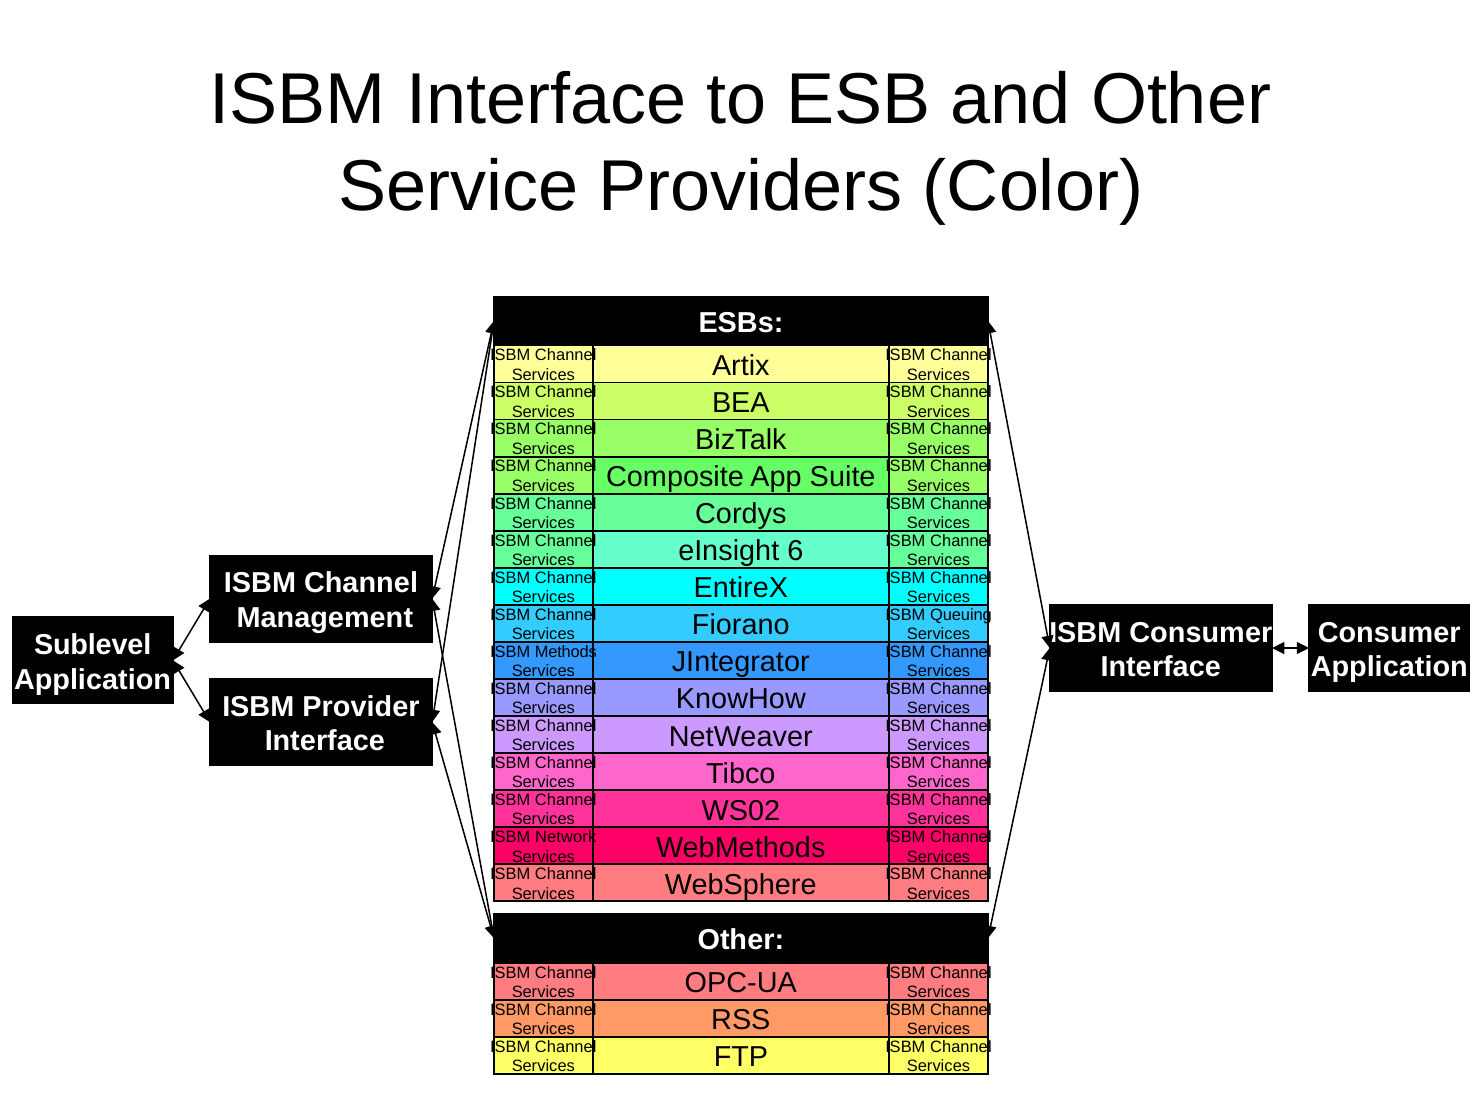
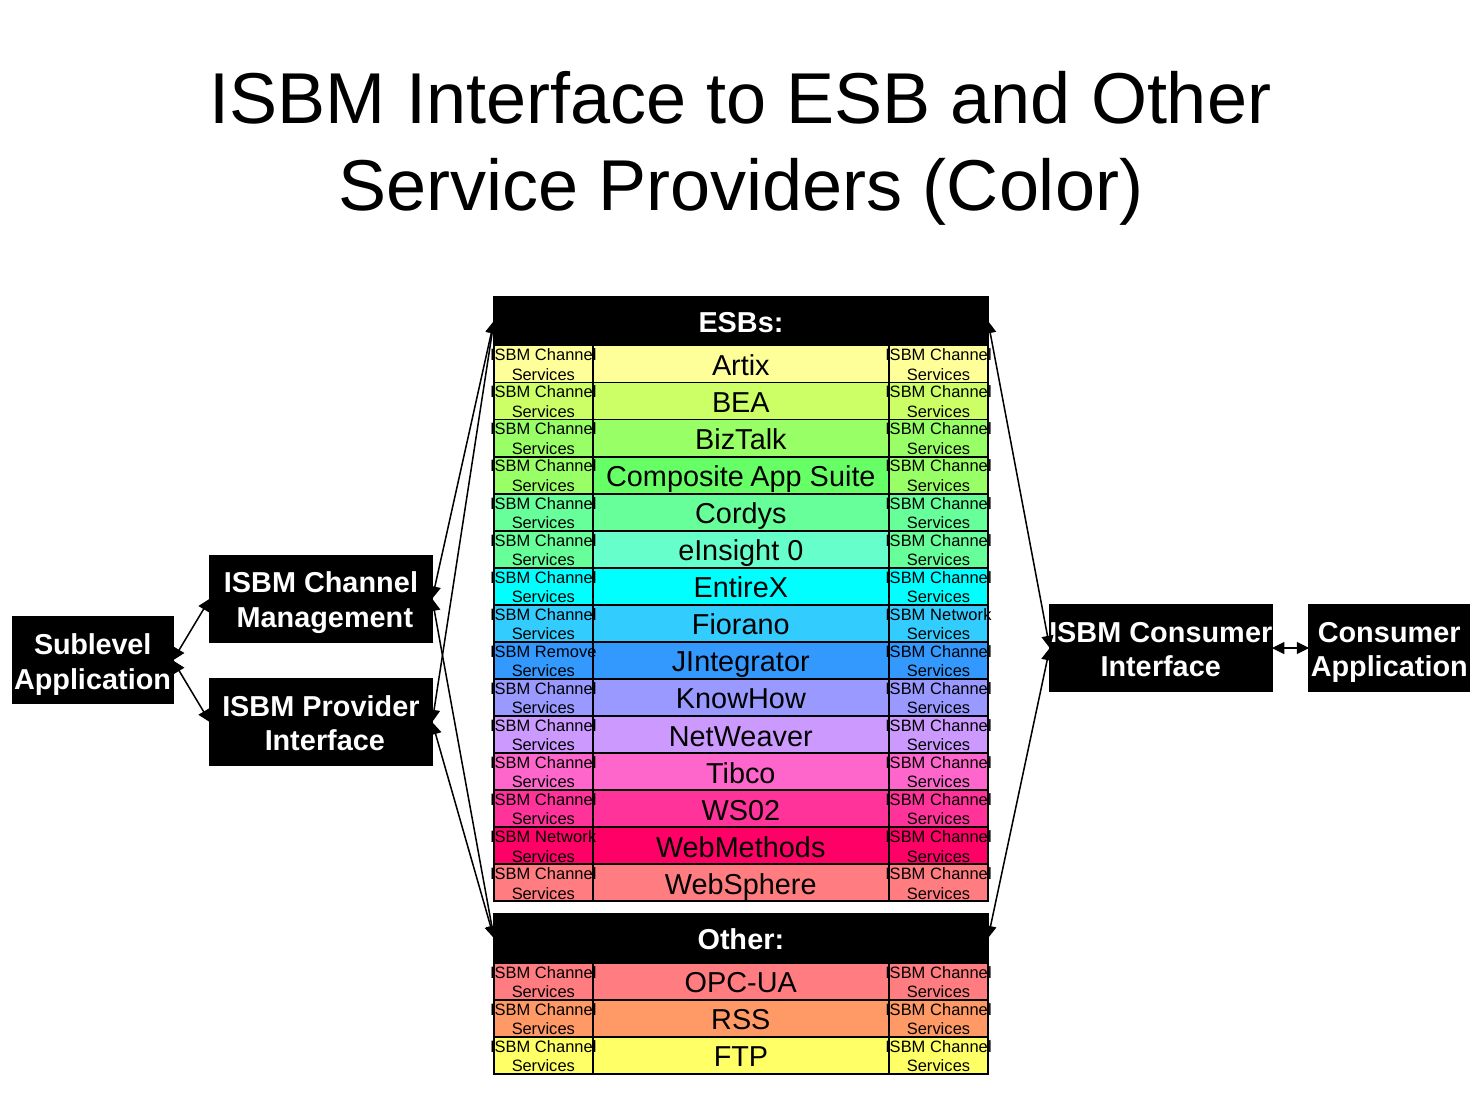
6: 6 -> 0 (795, 552)
Queuing: Queuing -> Network (961, 615)
Methods: Methods -> Remove (566, 652)
